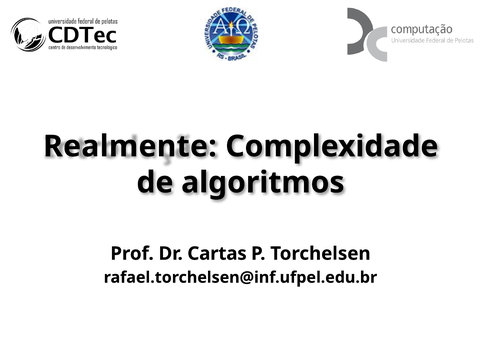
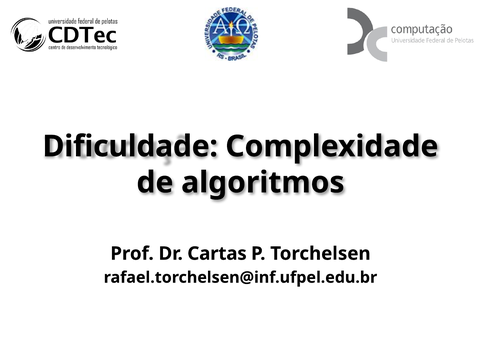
Realmente: Realmente -> Dificuldade (130, 146)
